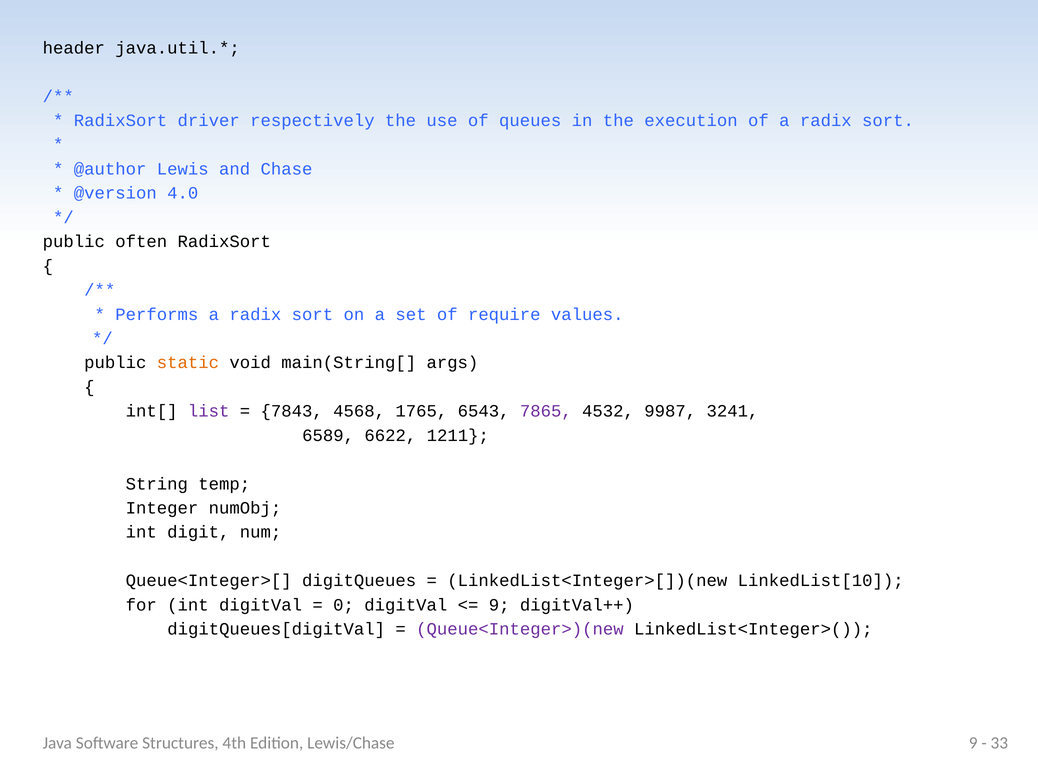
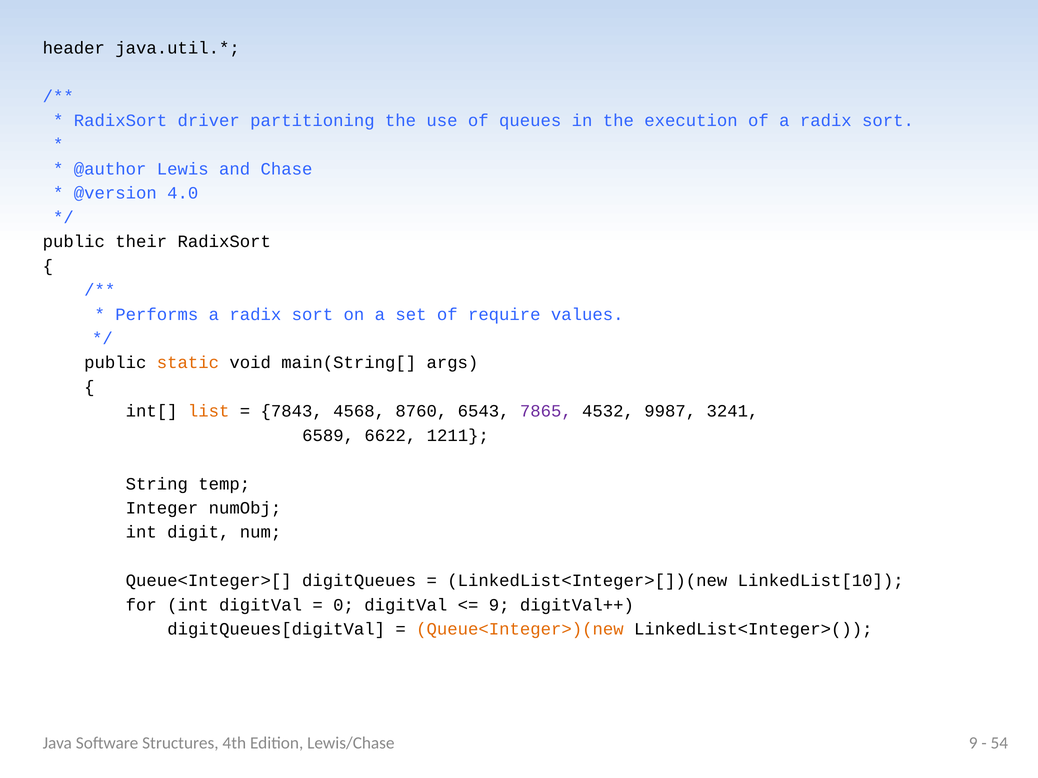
respectively: respectively -> partitioning (312, 121)
often: often -> their (141, 242)
list colour: purple -> orange (209, 411)
1765: 1765 -> 8760 (421, 411)
Queue<Integer>)(new colour: purple -> orange (520, 630)
33: 33 -> 54 (999, 743)
